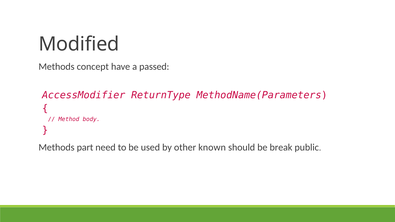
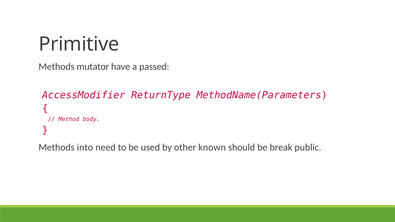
Modified: Modified -> Primitive (79, 44)
concept: concept -> mutator (93, 67)
part: part -> into (85, 147)
